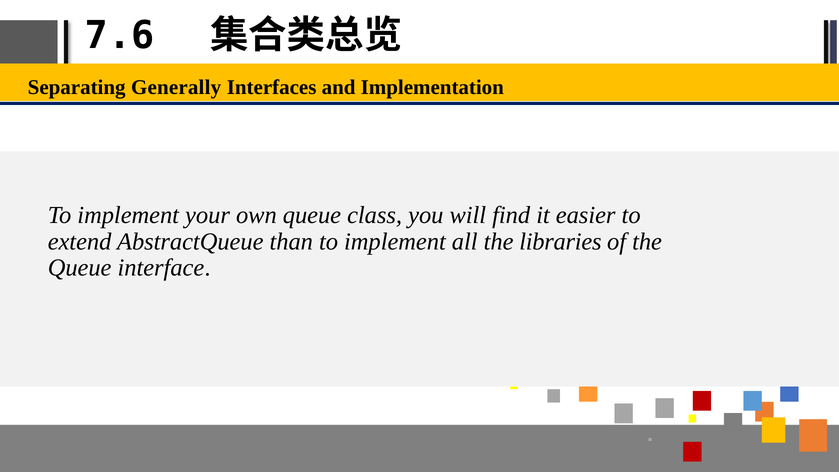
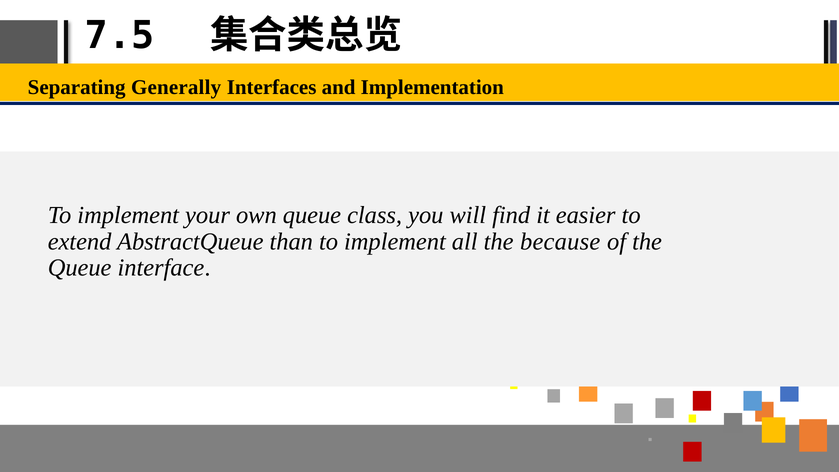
7.6: 7.6 -> 7.5 (120, 35)
libraries: libraries -> because (560, 241)
